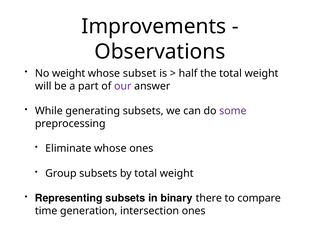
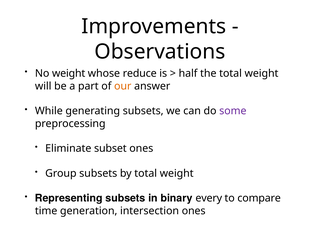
subset: subset -> reduce (140, 73)
our colour: purple -> orange (123, 86)
Eliminate whose: whose -> subset (110, 148)
there: there -> every (209, 198)
